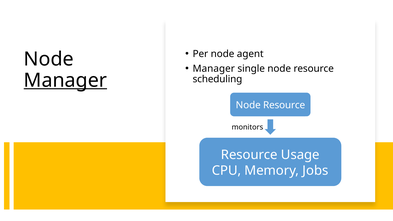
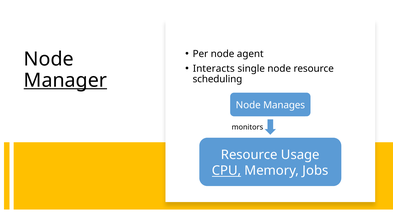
Manager: Manager -> Interacts (214, 69)
Resource: Resource -> Manages (284, 105)
CPU underline: none -> present (227, 171)
